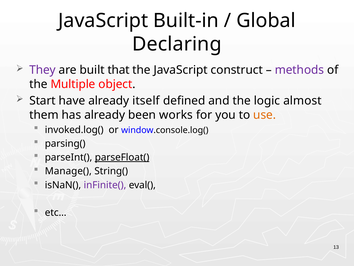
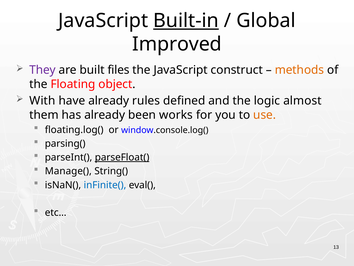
Built-in underline: none -> present (186, 21)
Declaring: Declaring -> Improved (177, 44)
that: that -> files (119, 70)
methods colour: purple -> orange (299, 70)
Multiple: Multiple -> Floating (73, 84)
Start: Start -> With (42, 101)
itself: itself -> rules (146, 101)
invoked.log(: invoked.log( -> floating.log( (74, 130)
inFinite( colour: purple -> blue (105, 185)
